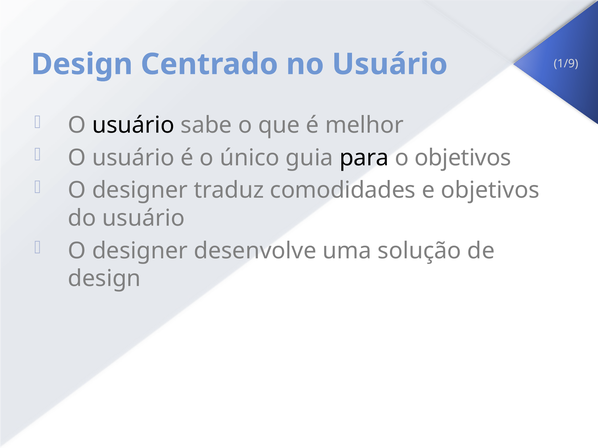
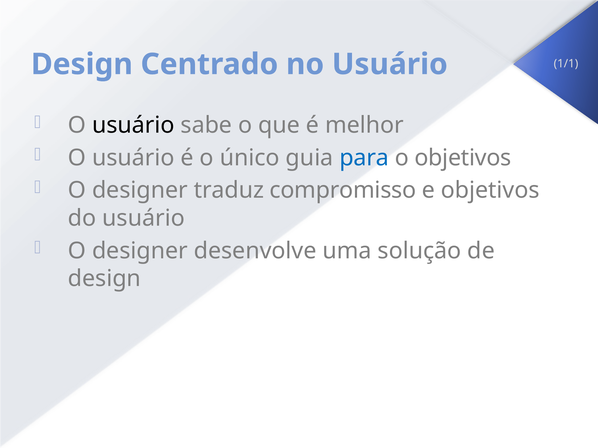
1/9: 1/9 -> 1/1 (566, 64)
para colour: black -> blue (364, 158)
comodidades: comodidades -> compromisso (343, 191)
